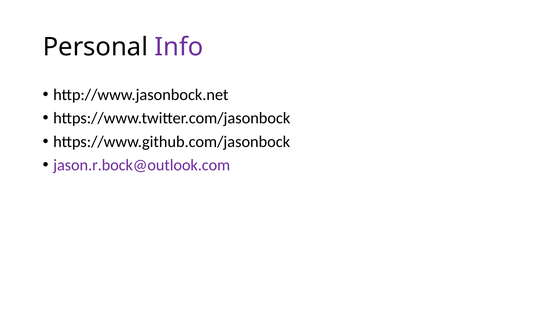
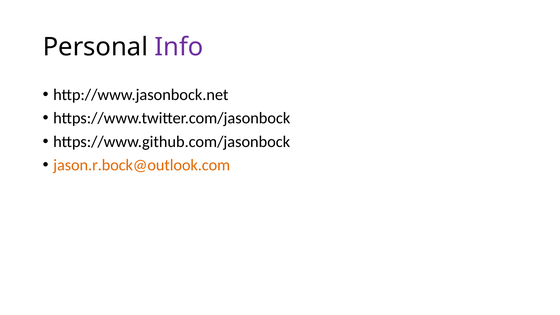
jason.r.bock@outlook.com colour: purple -> orange (142, 165)
